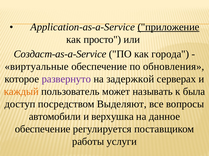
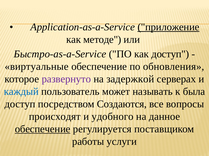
просто: просто -> методе (102, 40)
Создаст-as-a-Service: Создаст-as-a-Service -> Быстро-as-a-Service (60, 54)
как города: города -> доступ (170, 54)
каждый colour: orange -> blue (21, 92)
Выделяют: Выделяют -> Создаются (122, 104)
автомобили: автомобили -> происходят (55, 117)
верхушка: верхушка -> удобного (112, 117)
обеспечение underline: none -> present (43, 130)
